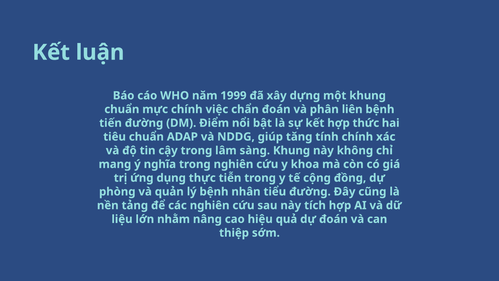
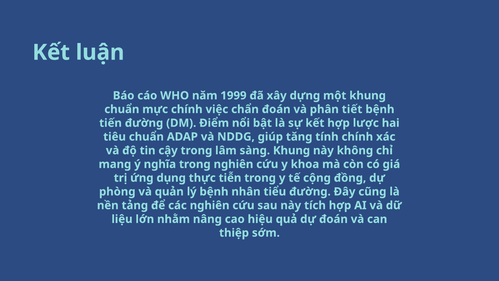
liên: liên -> tiết (352, 109)
thức: thức -> lược (366, 123)
